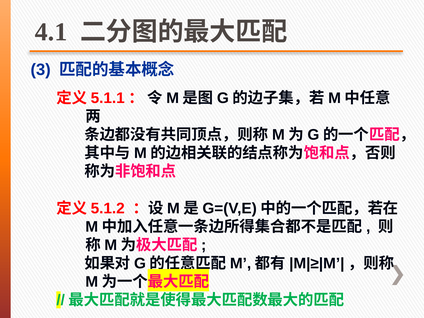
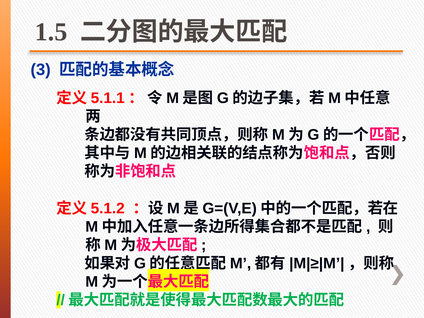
4.1: 4.1 -> 1.5 (51, 32)
